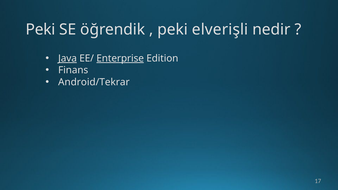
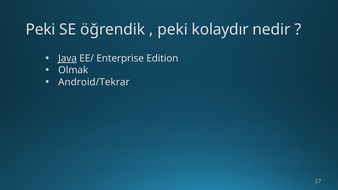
elverişli: elverişli -> kolaydır (220, 30)
Enterprise underline: present -> none (120, 58)
Finans: Finans -> Olmak (73, 70)
